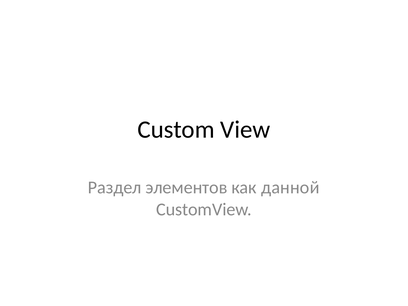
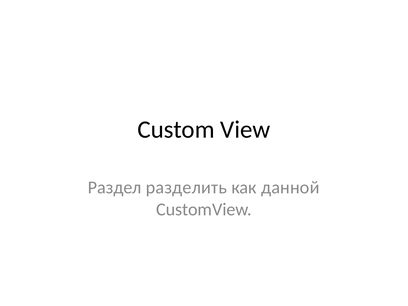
элементов: элементов -> разделить (186, 188)
